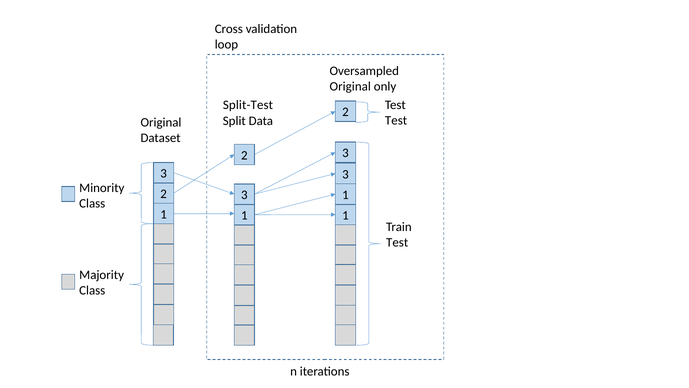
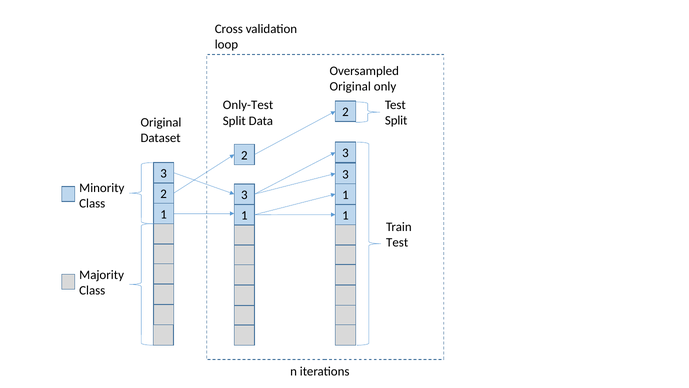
Split-Test: Split-Test -> Only-Test (248, 105)
Test: Test -> Split (396, 120)
